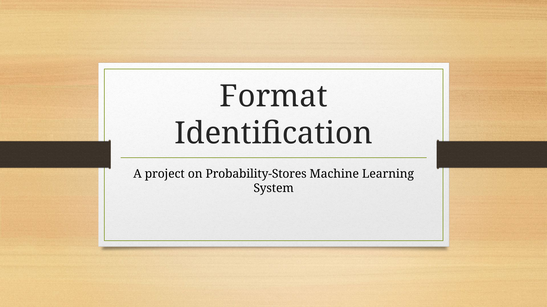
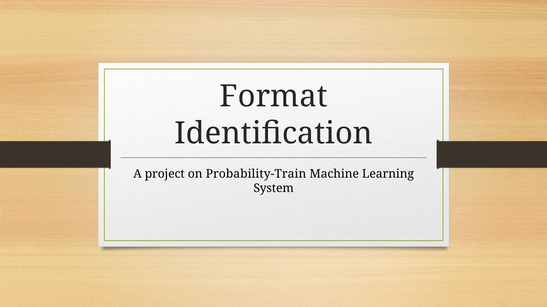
Probability-Stores: Probability-Stores -> Probability-Train (256, 174)
